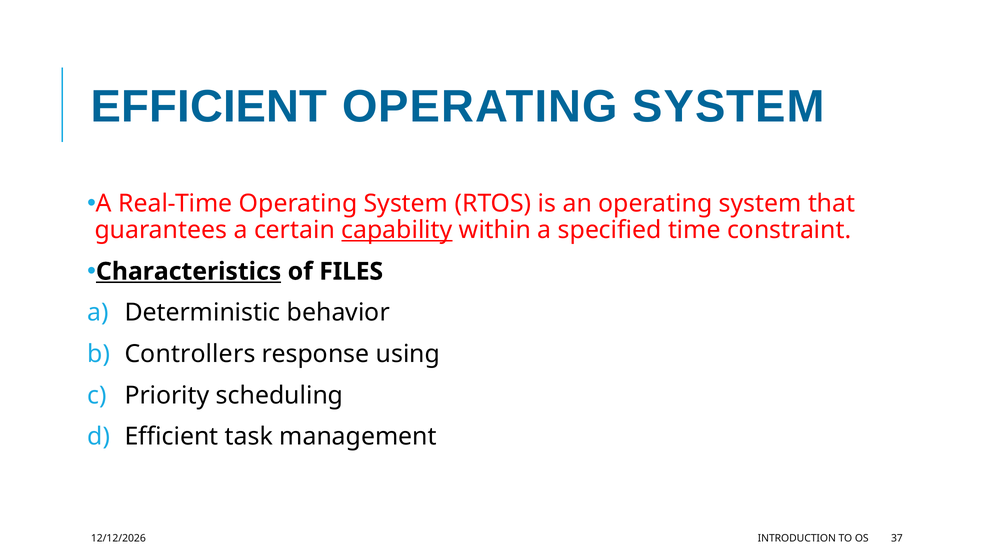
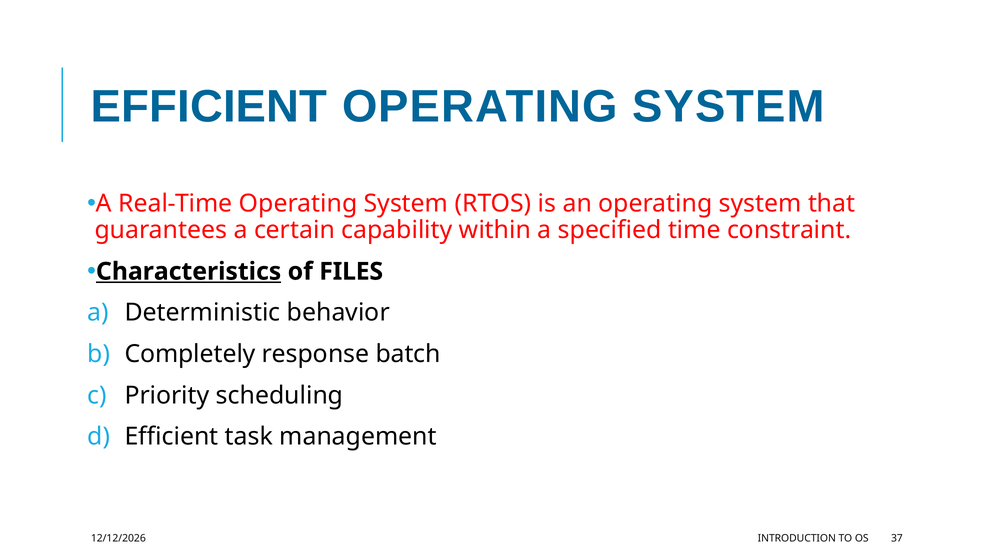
capability underline: present -> none (397, 230)
Controllers: Controllers -> Completely (190, 354)
using: using -> batch (408, 354)
